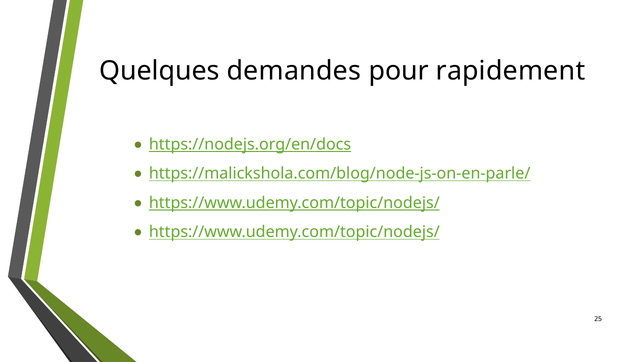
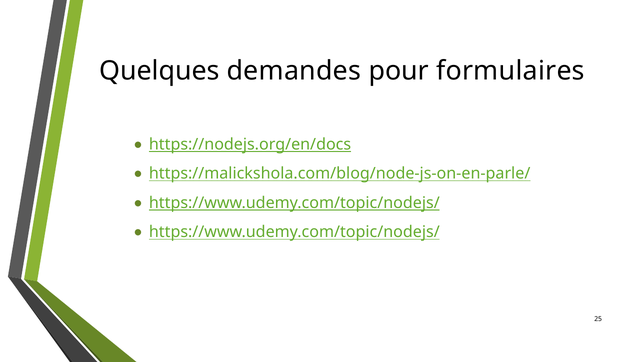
rapidement: rapidement -> formulaires (510, 71)
